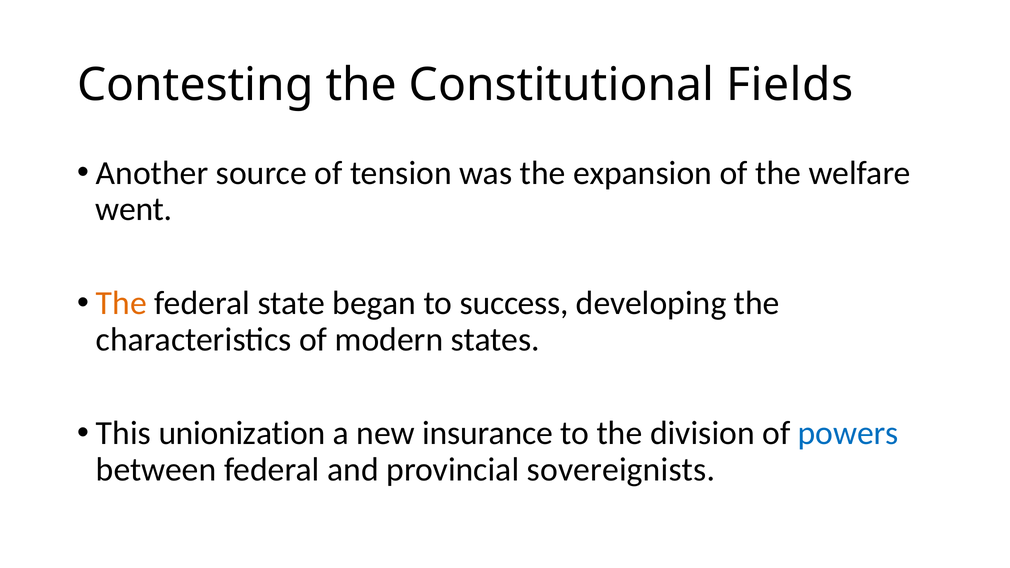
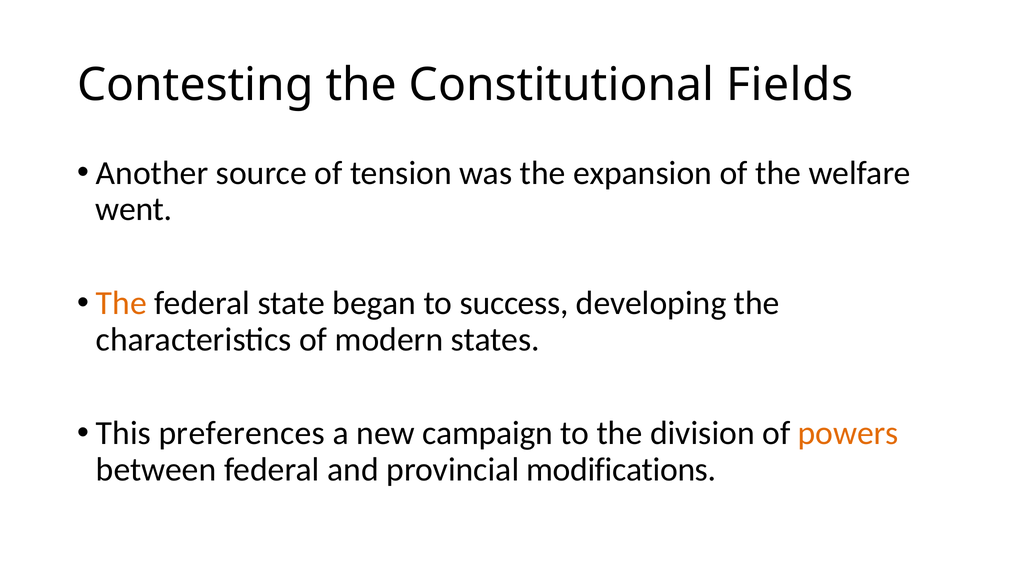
unionization: unionization -> preferences (242, 433)
insurance: insurance -> campaign (488, 433)
powers colour: blue -> orange (848, 433)
sovereignists: sovereignists -> modifications (621, 470)
